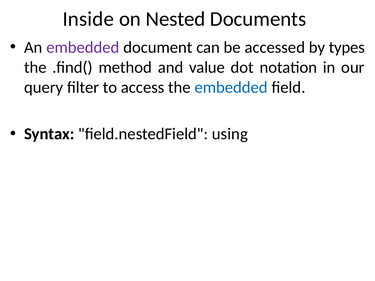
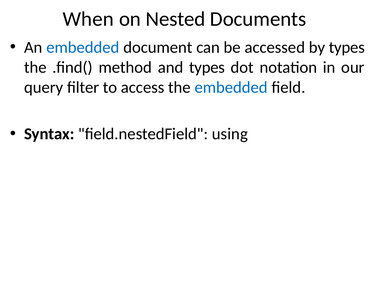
Inside: Inside -> When (88, 19)
embedded colour: purple -> blue (83, 47)
and value: value -> types (207, 67)
